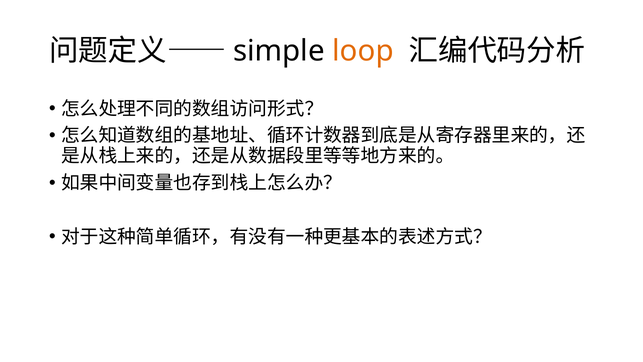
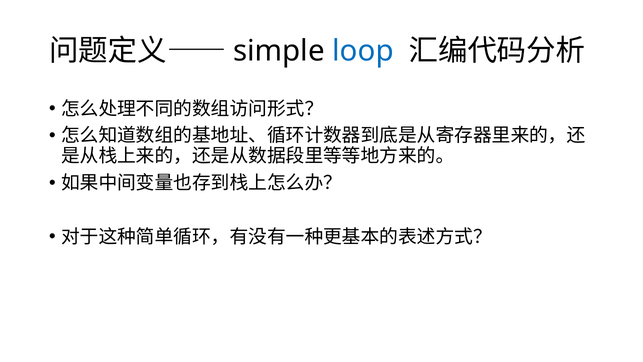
loop colour: orange -> blue (363, 51)
